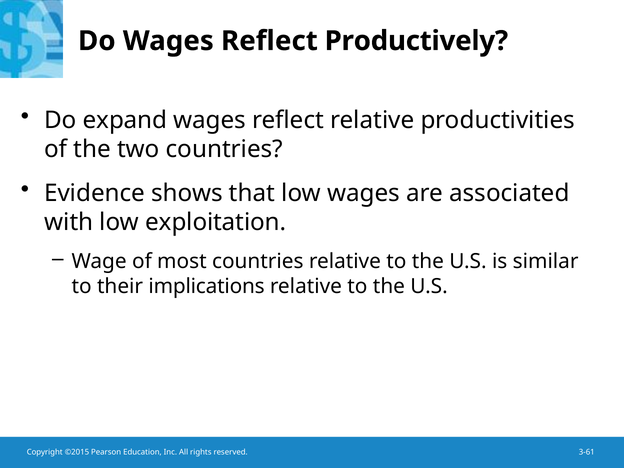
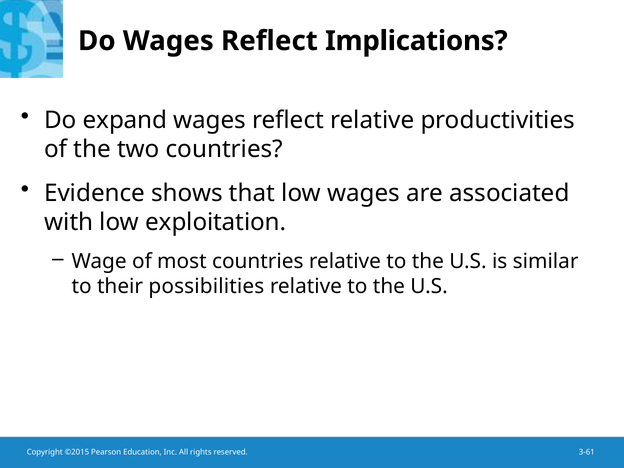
Productively: Productively -> Implications (416, 41)
implications: implications -> possibilities (206, 286)
